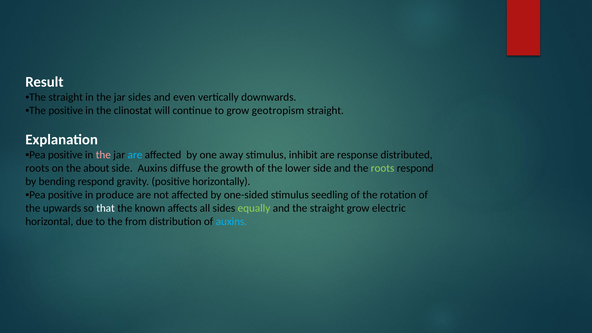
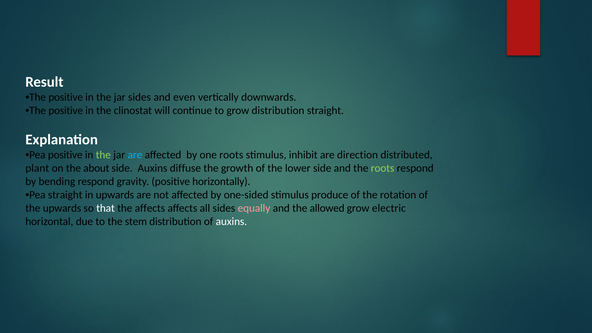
straight: straight -> positive (66, 97)
grow geotropism: geotropism -> distribution (278, 110)
the colour: pink -> light green (103, 155)
one away: away -> roots (231, 155)
response: response -> direction (358, 155)
roots: roots -> plant (37, 168)
positive: positive -> straight (65, 195)
in produce: produce -> upwards (115, 195)
seedling: seedling -> produce (330, 195)
the known: known -> affects (150, 208)
equally colour: light green -> pink (254, 208)
and the straight: straight -> allowed (327, 208)
from: from -> stem (136, 221)
auxins colour: light blue -> white (231, 221)
